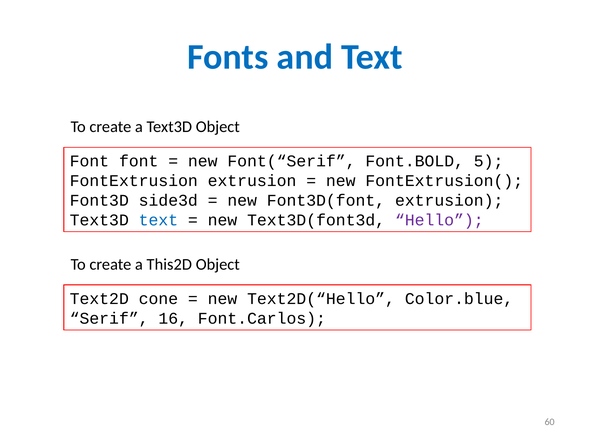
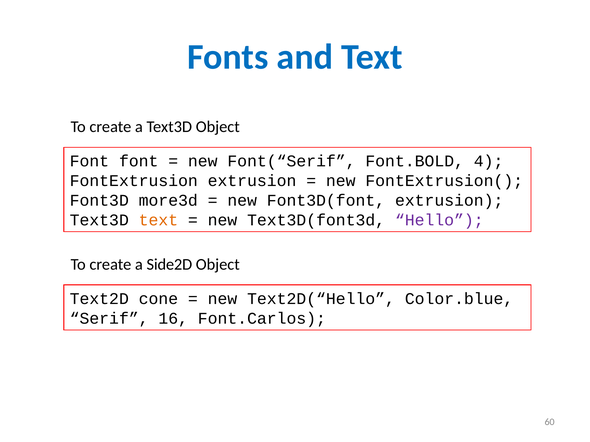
5: 5 -> 4 (489, 161)
side3d: side3d -> more3d (168, 201)
text colour: blue -> orange (158, 220)
This2D: This2D -> Side2D (169, 265)
